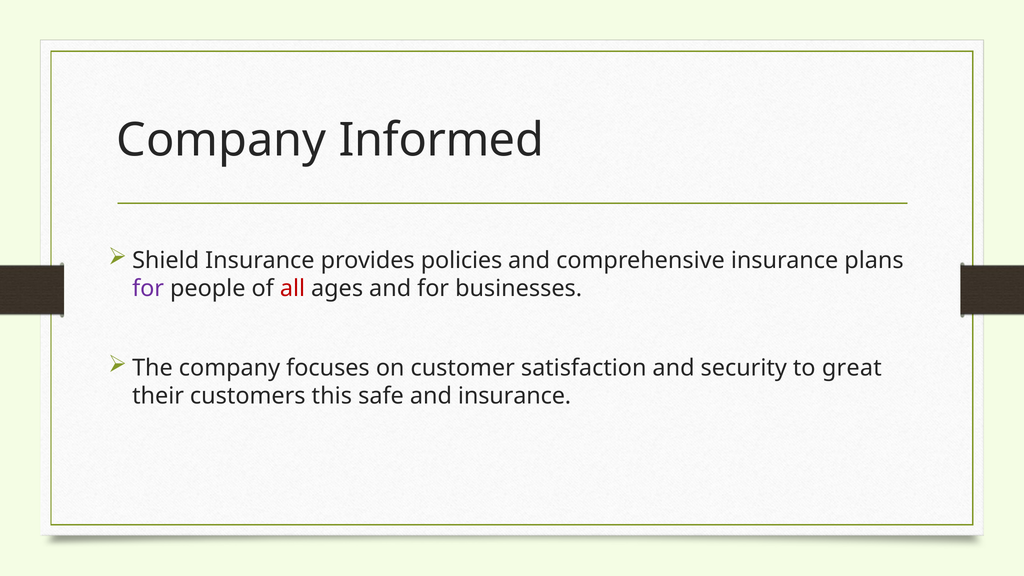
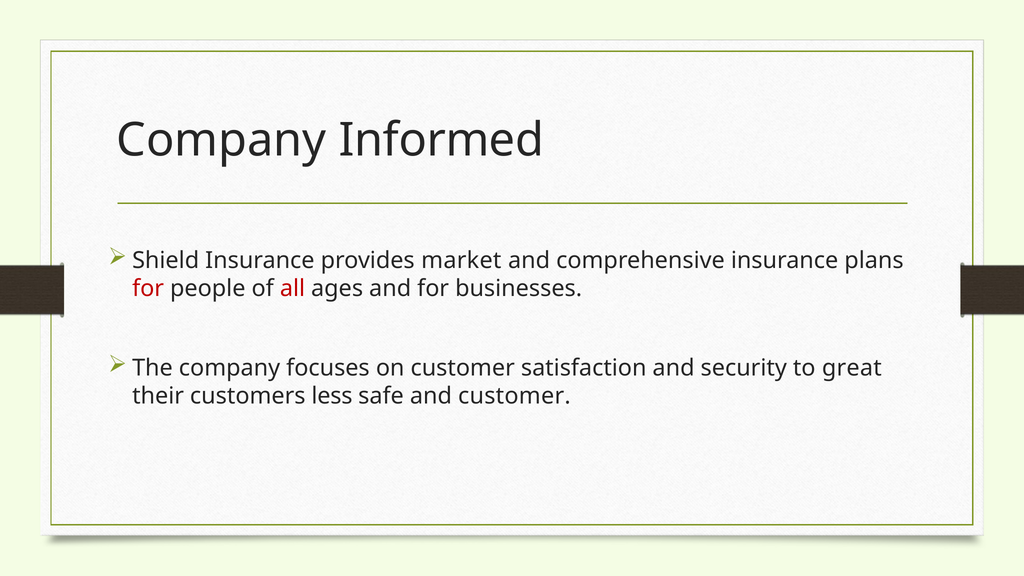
policies: policies -> market (461, 261)
for colour: purple -> red (148, 289)
this: this -> less (332, 396)
and insurance: insurance -> customer (514, 396)
